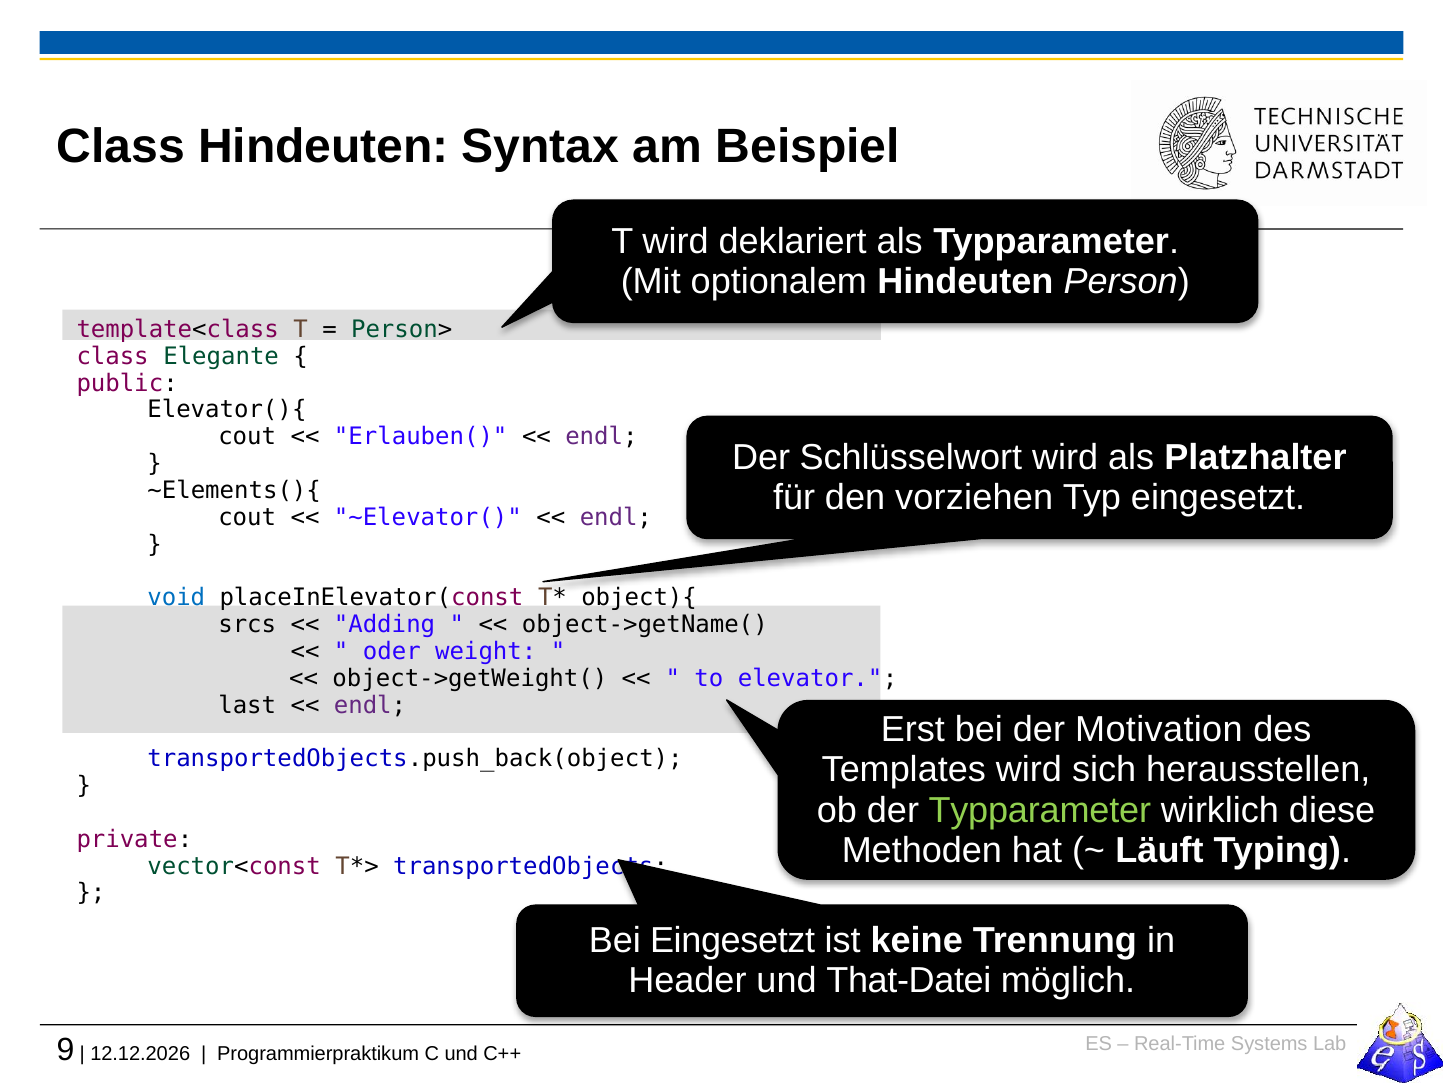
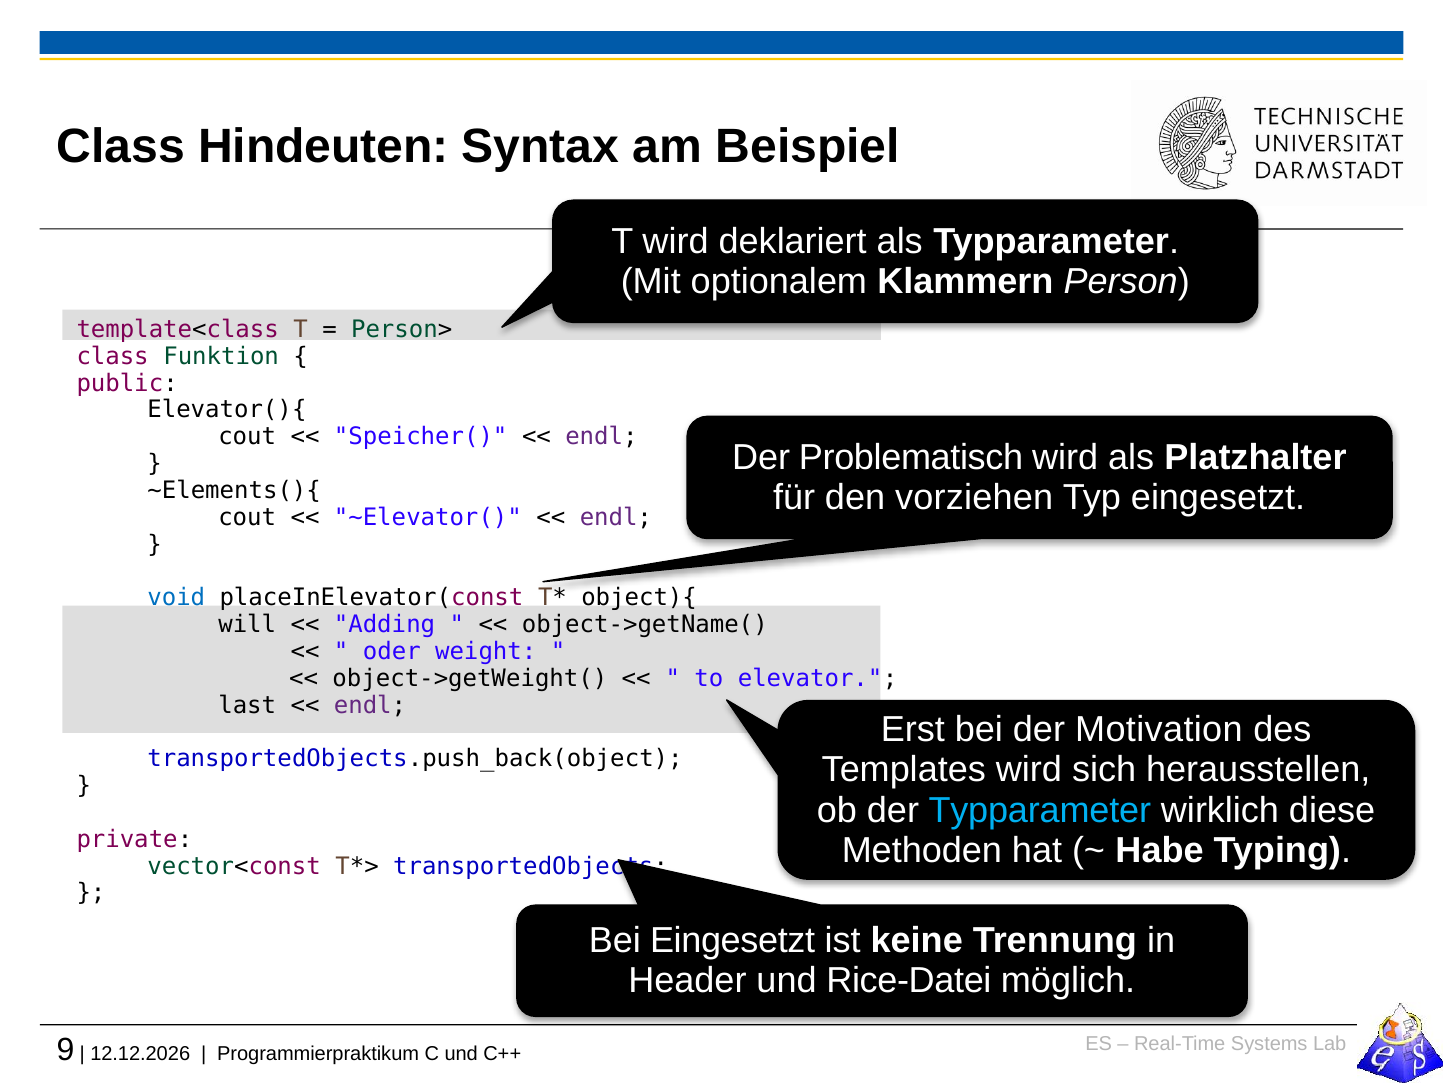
optionalem Hindeuten: Hindeuten -> Klammern (965, 281)
Elegante: Elegante -> Funktion (221, 356)
Erlauben(: Erlauben( -> Speicher( (421, 437)
Schlüsselwort: Schlüsselwort -> Problematisch (911, 457)
srcs: srcs -> will (247, 624)
Typparameter colour: light green -> light blue (1040, 810)
Läuft: Läuft -> Habe (1160, 850)
That-Datei: That-Datei -> Rice-Datei (909, 980)
